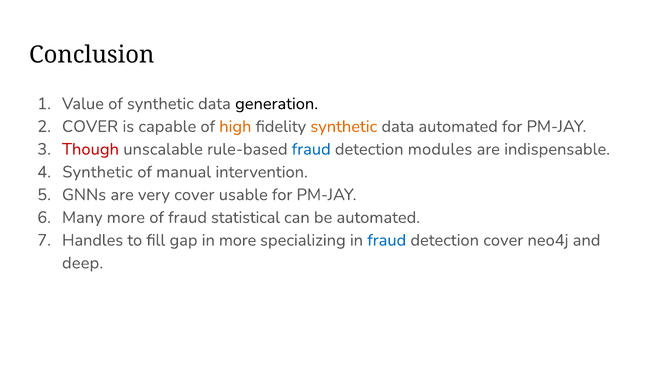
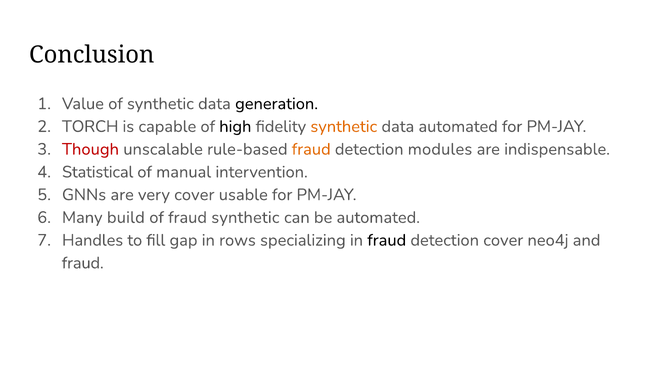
COVER: COVER -> TORCH (90, 126)
high colour: orange -> black (235, 126)
fraud colour: blue -> orange (311, 149)
Synthetic: Synthetic -> Statistical (98, 172)
Many more: more -> build (126, 217)
fraud statistical: statistical -> synthetic (245, 217)
in more: more -> rows (238, 240)
fraud colour: blue -> black (387, 240)
deep: deep -> fraud (83, 263)
